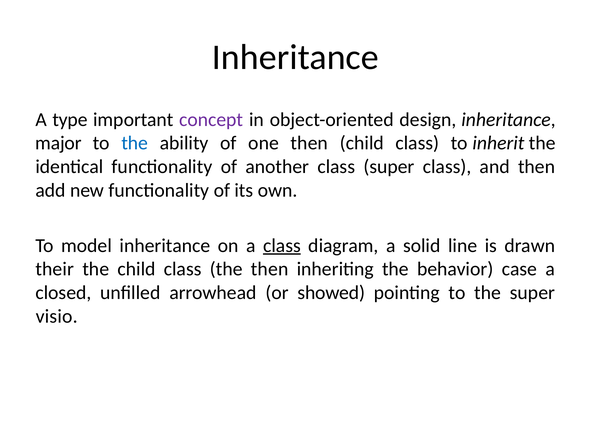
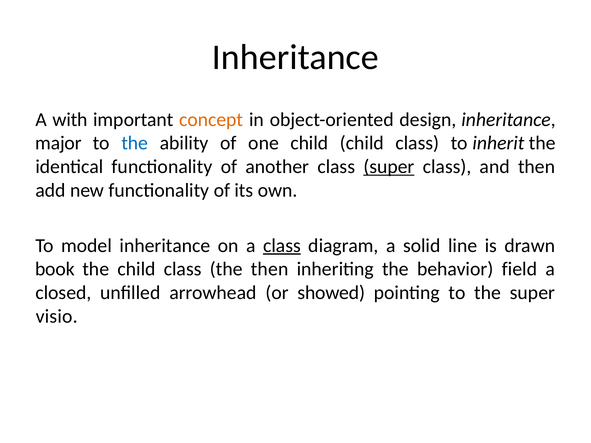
type: type -> with (70, 120)
concept colour: purple -> orange (211, 120)
one then: then -> child (309, 143)
super underline: none -> present (389, 167)
their: their -> book (55, 269)
case: case -> field (519, 269)
